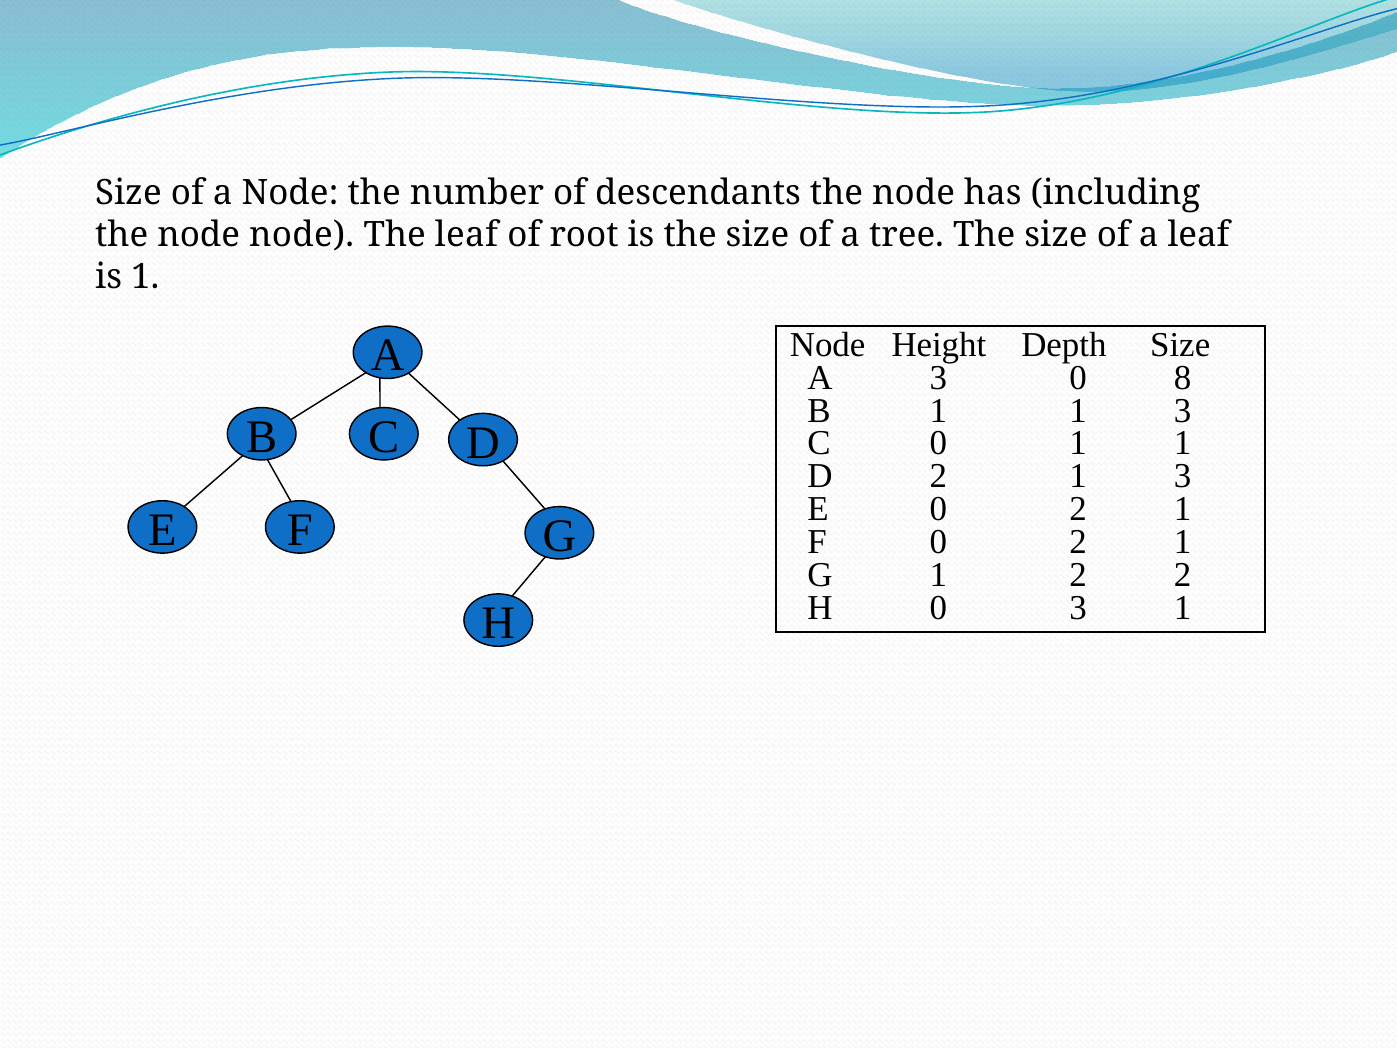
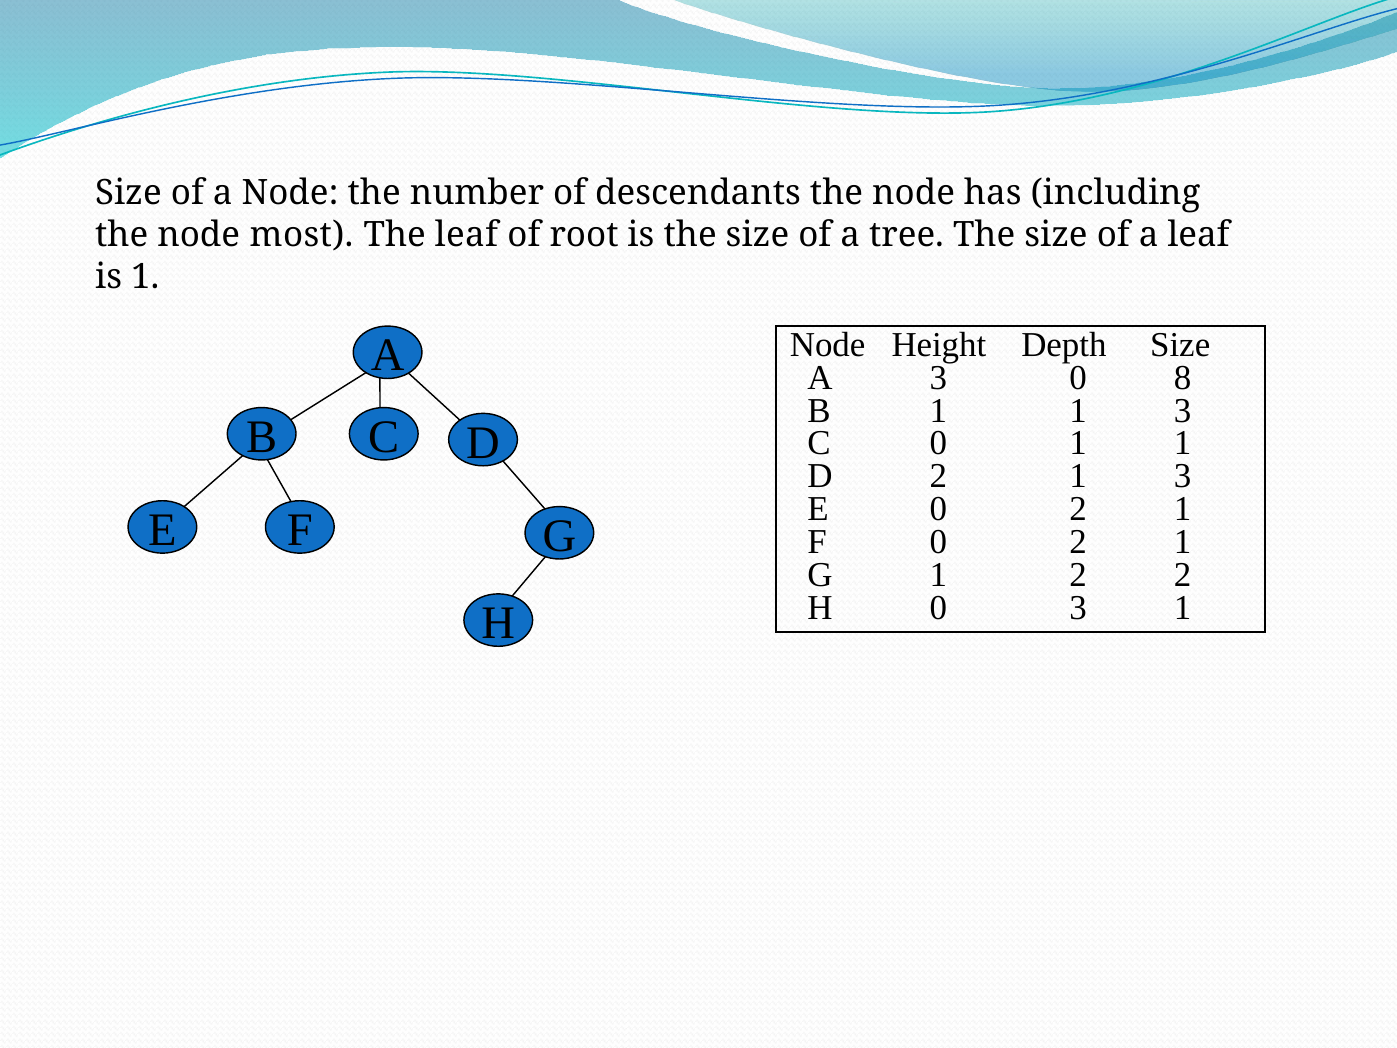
node node: node -> most (302, 235)
